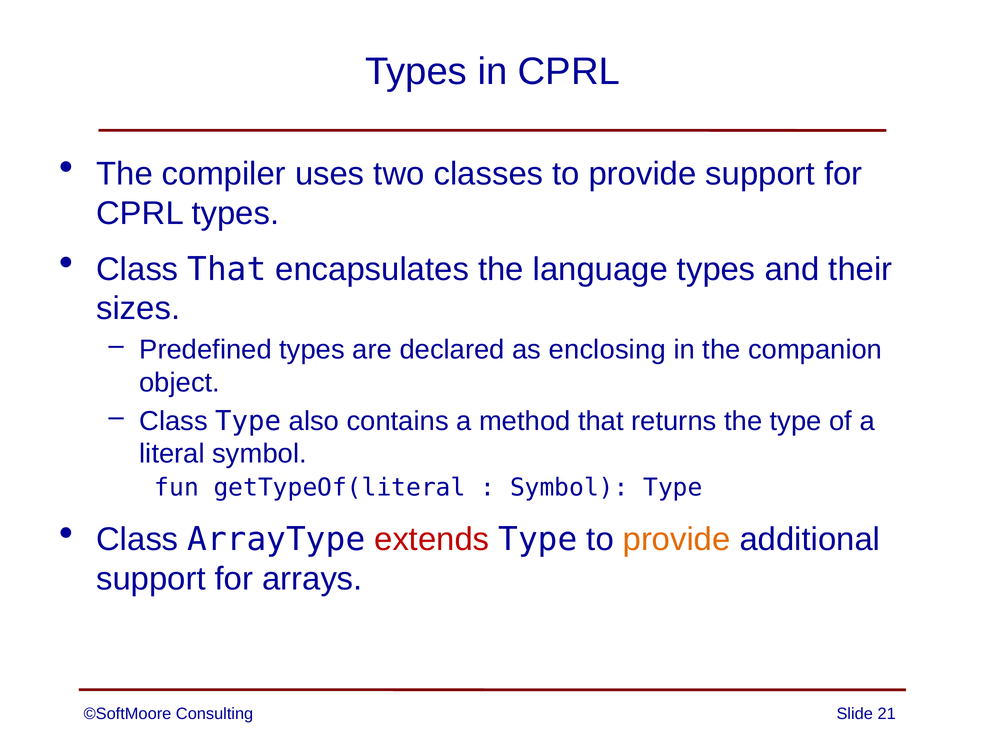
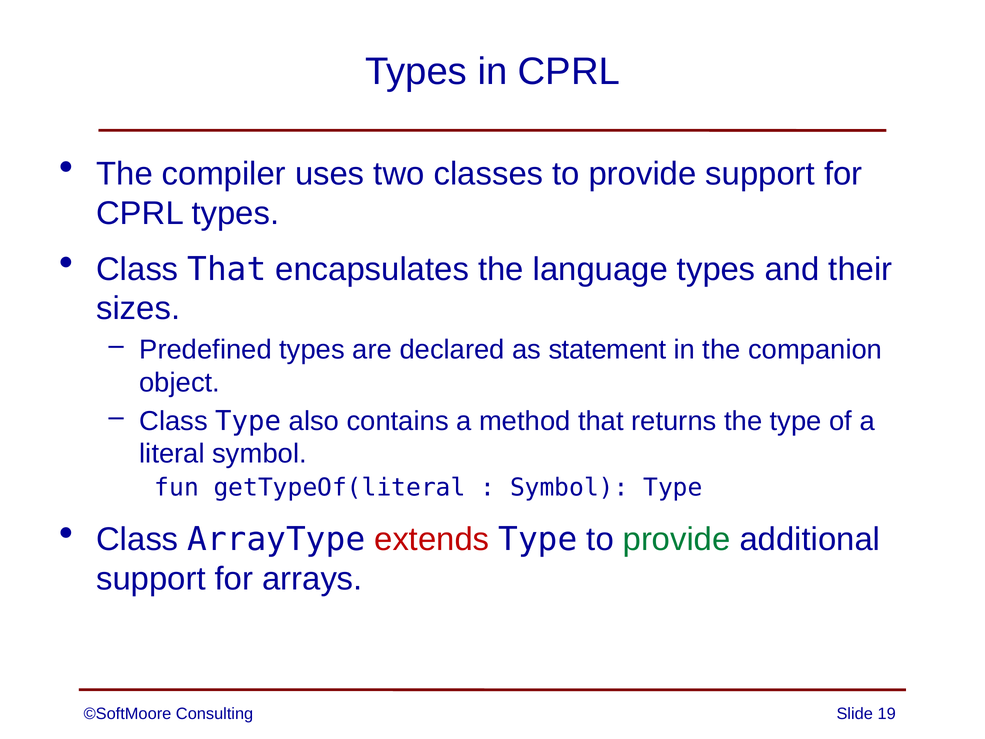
enclosing: enclosing -> statement (608, 350)
provide colour: orange -> green (677, 539)
21: 21 -> 19 (887, 714)
